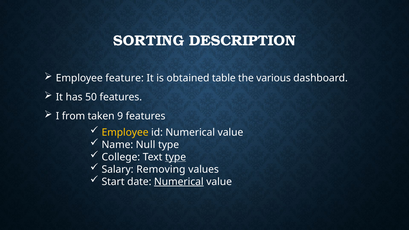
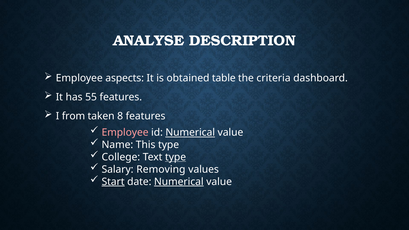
SORTING: SORTING -> ANALYSE (149, 41)
feature: feature -> aspects (125, 78)
various: various -> criteria (274, 78)
50: 50 -> 55 (91, 97)
9: 9 -> 8 (120, 116)
Employee colour: yellow -> pink (125, 133)
Numerical underline: none -> present (190, 133)
Null: Null -> This (146, 145)
Start underline: none -> present (113, 182)
